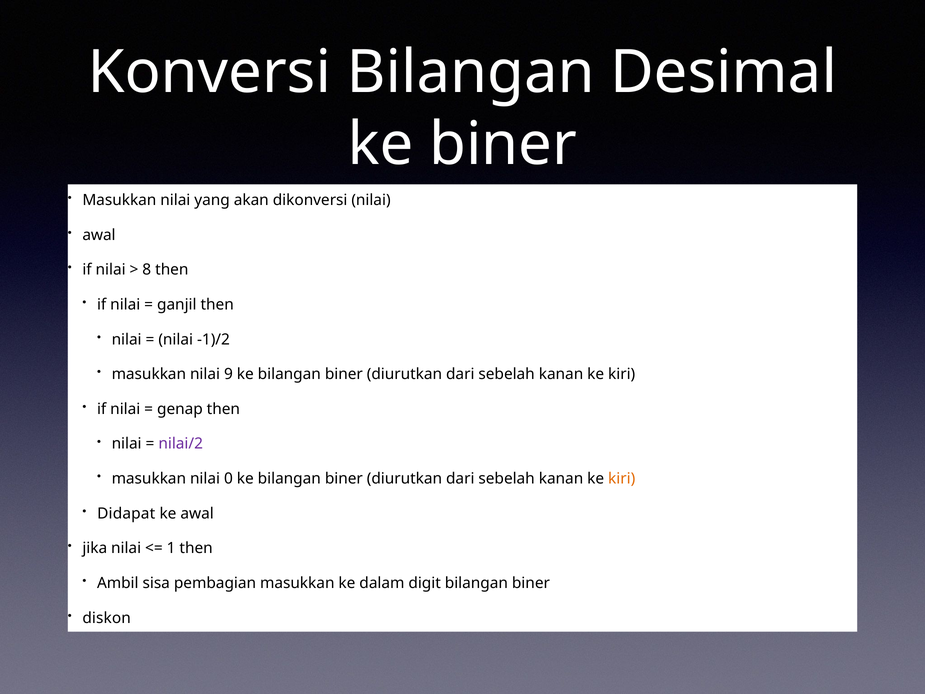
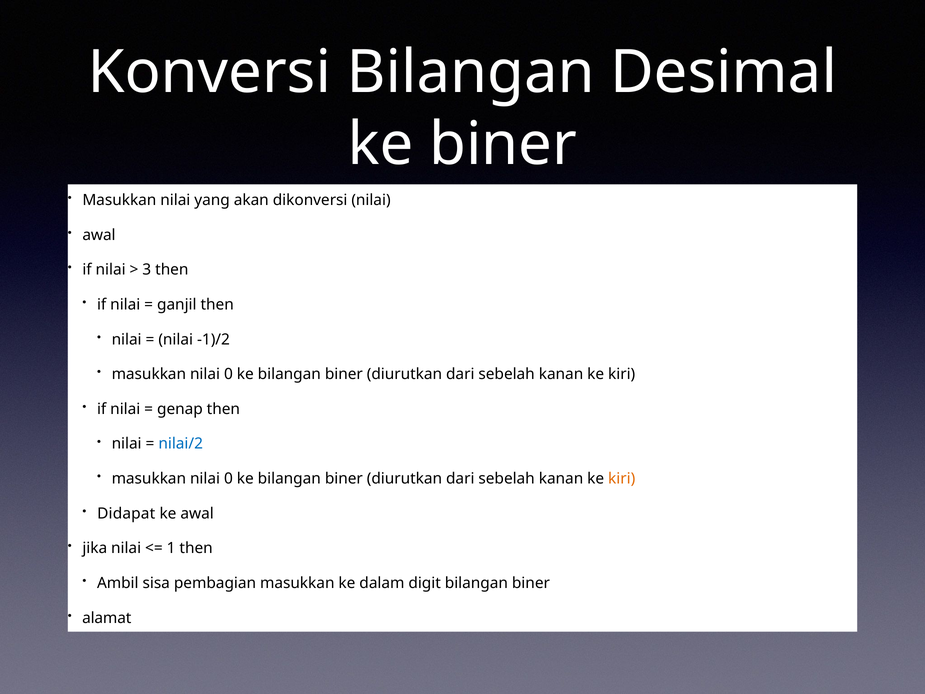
8: 8 -> 3 (147, 270)
9: 9 -> 0 (228, 374)
nilai/2 colour: purple -> blue (181, 444)
diskon: diskon -> alamat (107, 618)
